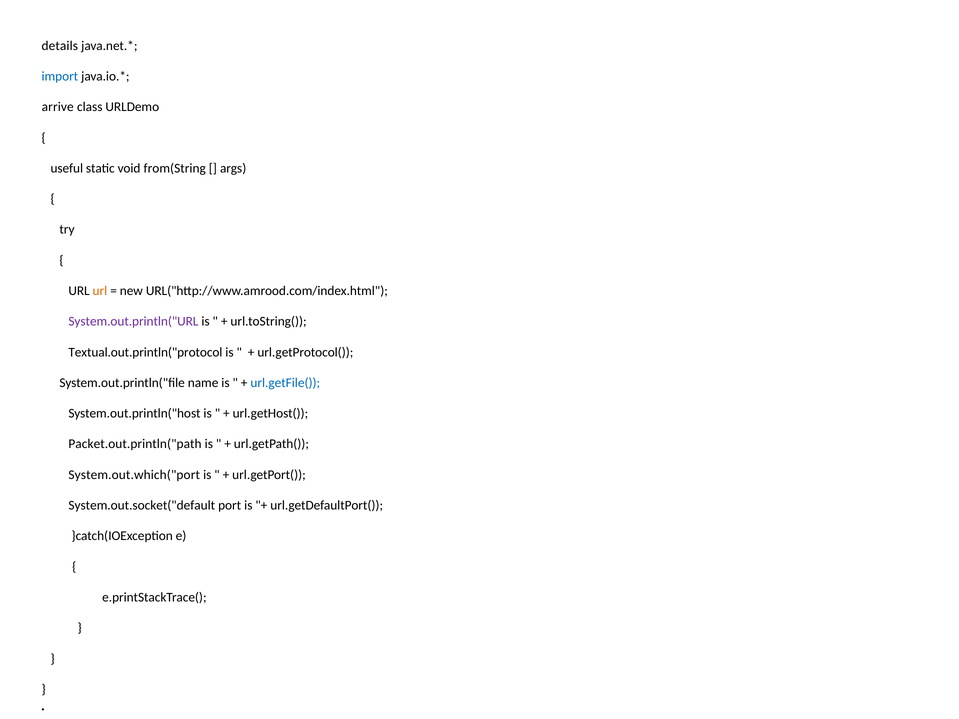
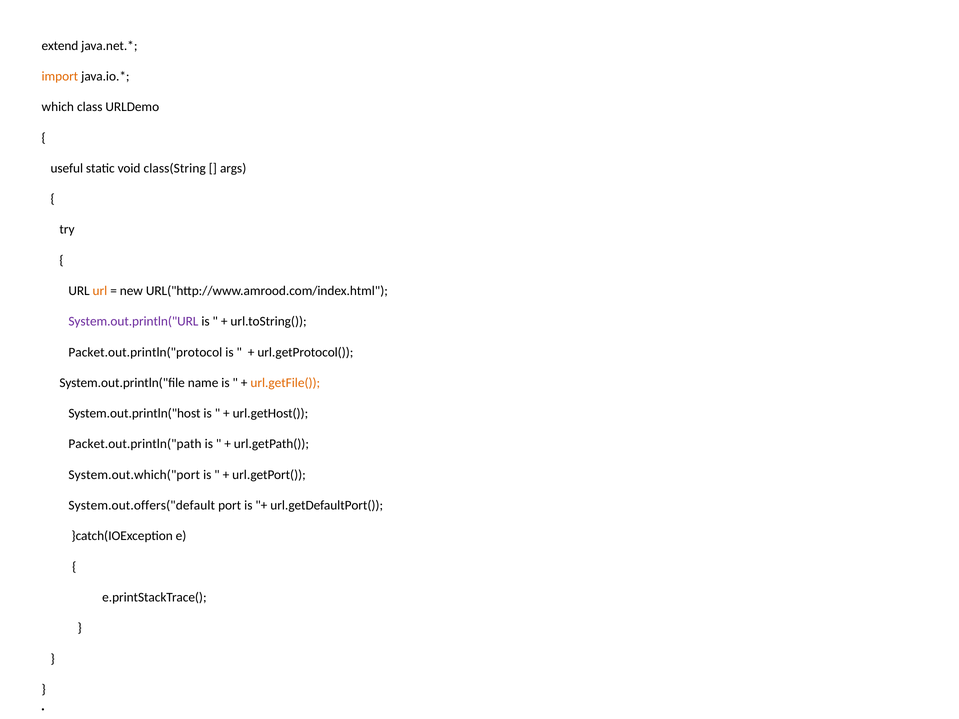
details: details -> extend (60, 46)
import colour: blue -> orange (60, 76)
arrive: arrive -> which (58, 107)
from(String: from(String -> class(String (175, 168)
Textual.out.println("protocol: Textual.out.println("protocol -> Packet.out.println("protocol (145, 352)
url.getFile( colour: blue -> orange (285, 383)
System.out.socket("default: System.out.socket("default -> System.out.offers("default (142, 506)
